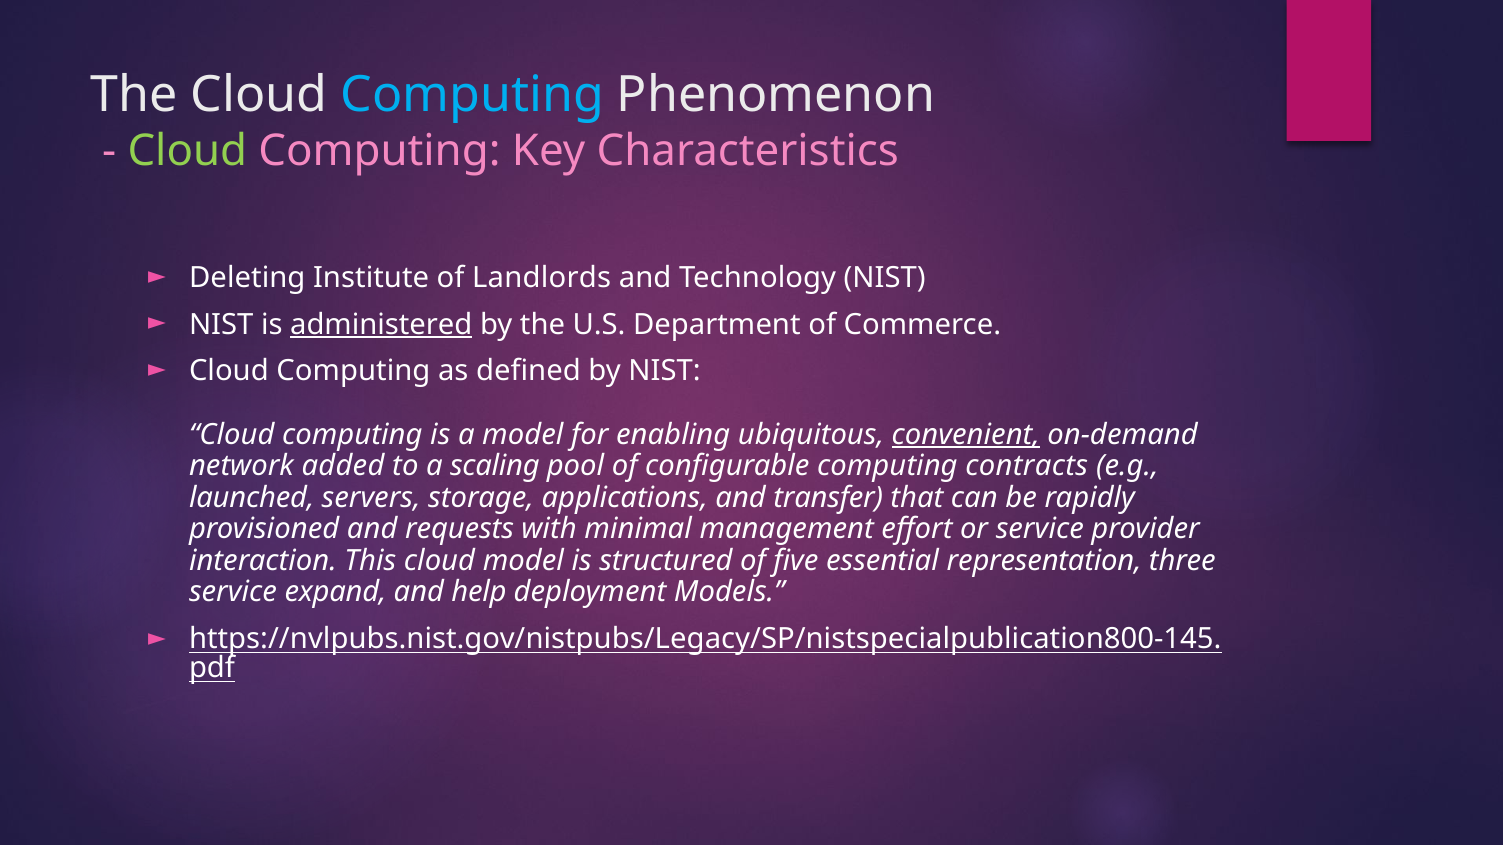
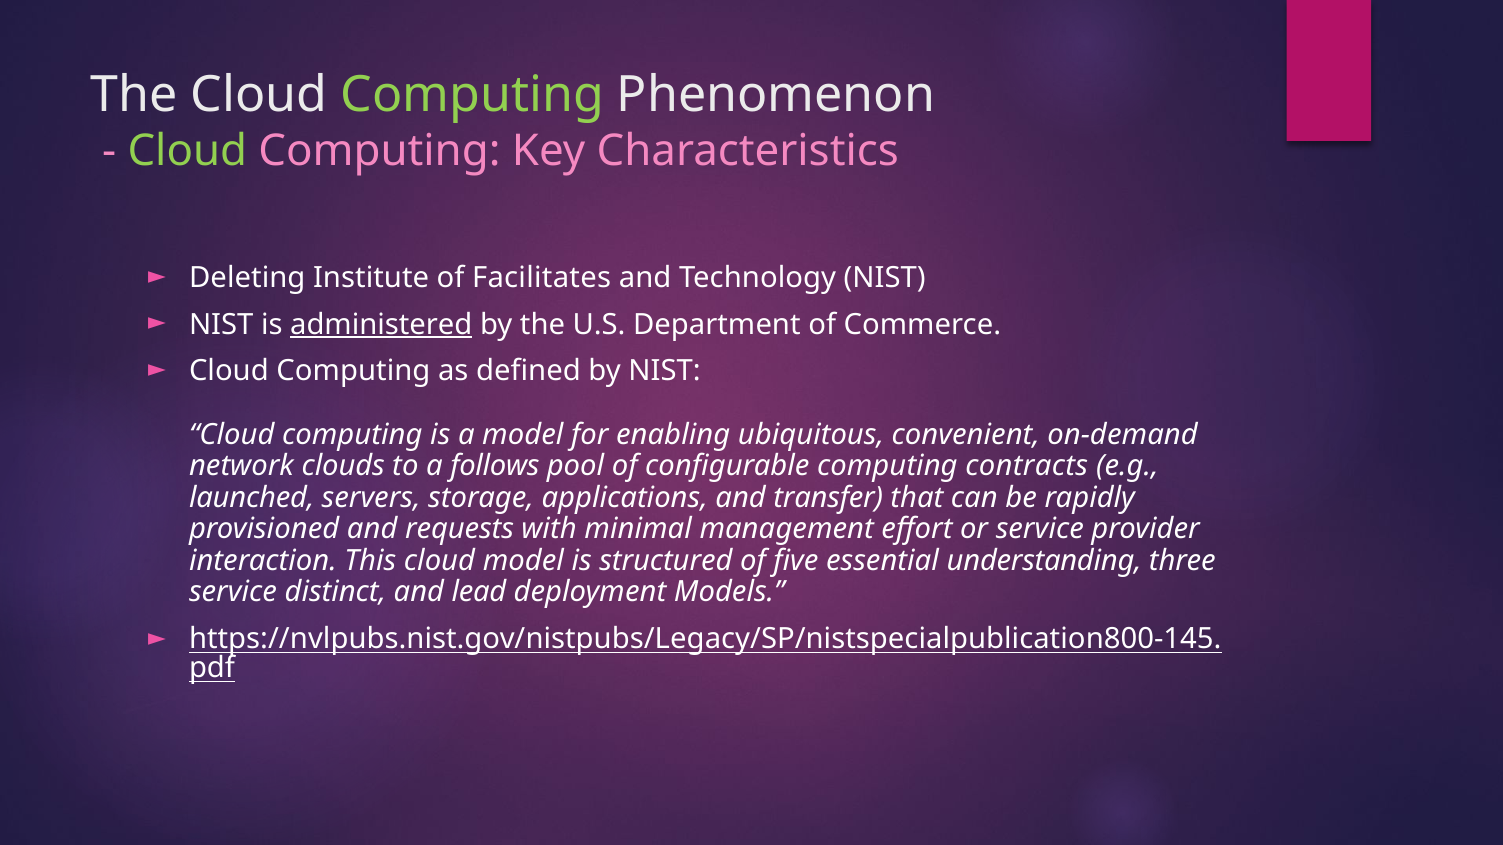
Computing colour: light blue -> light green (472, 95)
Landlords: Landlords -> Facilitates (542, 278)
convenient underline: present -> none (966, 435)
added: added -> clouds (343, 466)
scaling: scaling -> follows (495, 466)
representation: representation -> understanding (1044, 561)
expand: expand -> distinct (335, 593)
help: help -> lead (479, 593)
